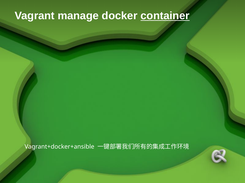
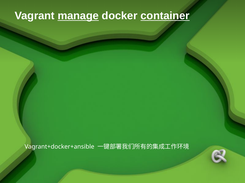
manage underline: none -> present (78, 16)
